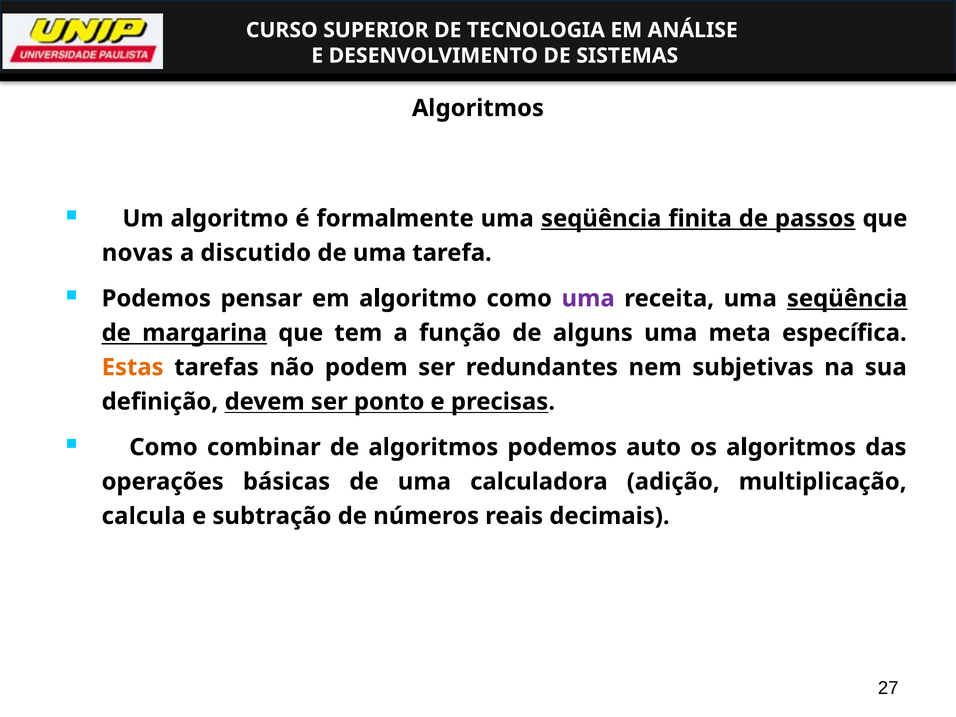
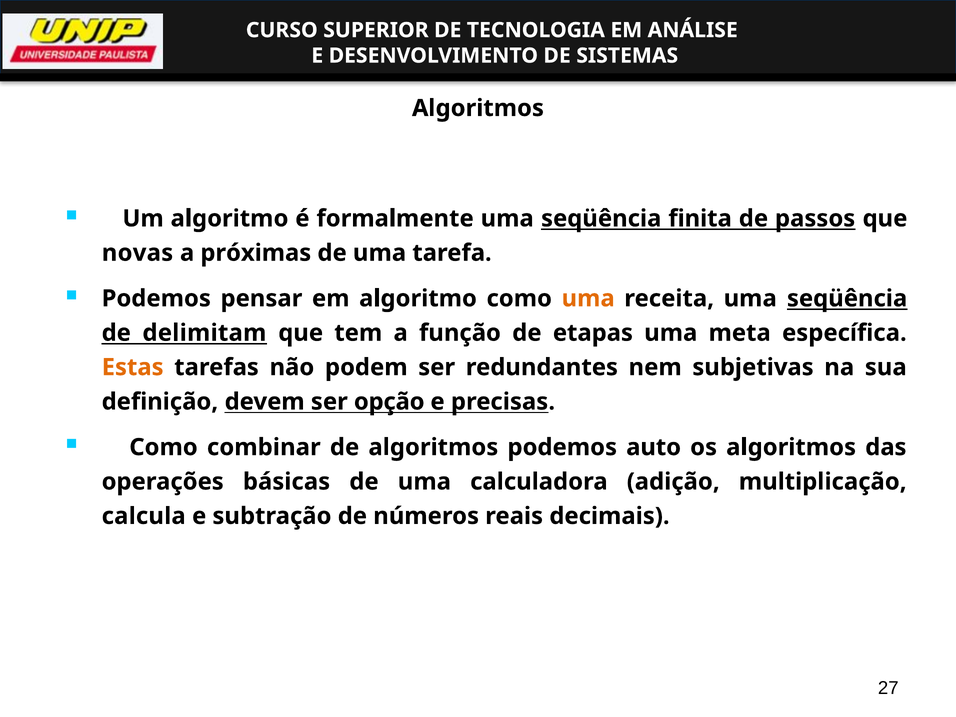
discutido: discutido -> próximas (256, 253)
uma colour: purple -> orange (588, 298)
margarina: margarina -> delimitam (204, 333)
alguns: alguns -> etapas (593, 333)
ponto: ponto -> opção (389, 402)
